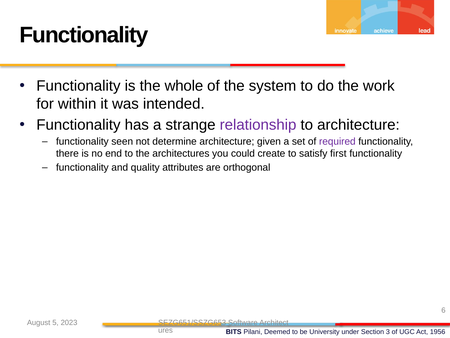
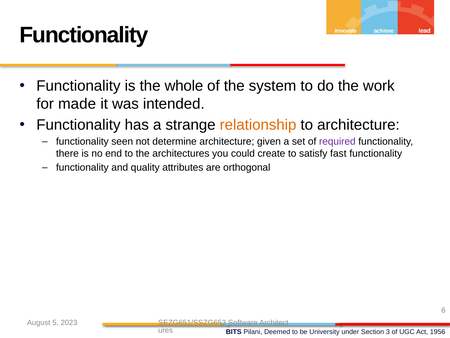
within: within -> made (77, 104)
relationship colour: purple -> orange (258, 125)
first: first -> fast (338, 153)
